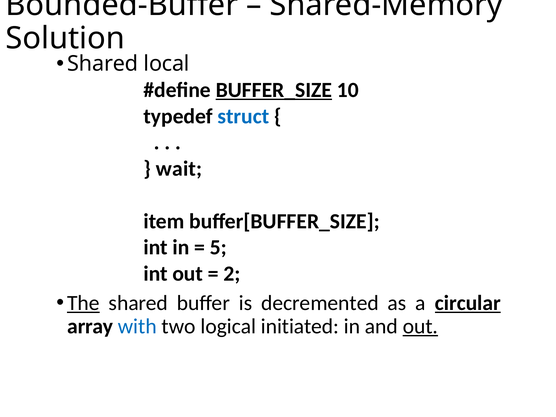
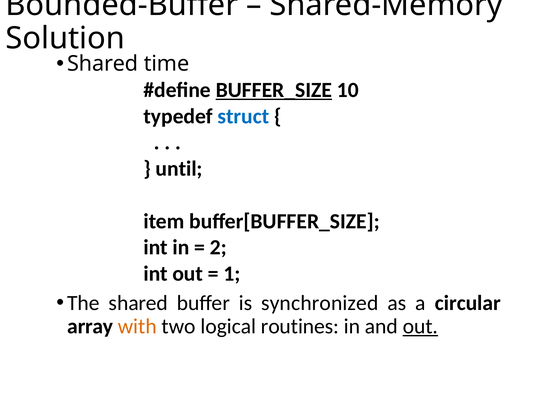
local: local -> time (167, 64)
wait: wait -> until (179, 169)
5: 5 -> 2 (218, 247)
2: 2 -> 1 (232, 274)
The underline: present -> none (83, 303)
decremented: decremented -> synchronized (320, 303)
circular underline: present -> none (468, 303)
with colour: blue -> orange (137, 326)
initiated: initiated -> routines (300, 326)
